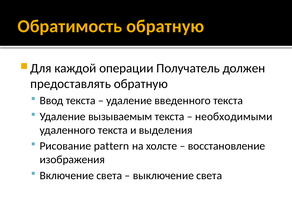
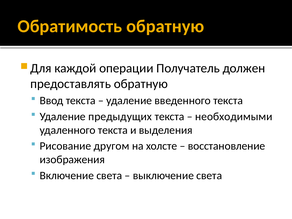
вызываемым: вызываемым -> предыдущих (120, 117)
pattern: pattern -> другом (112, 146)
